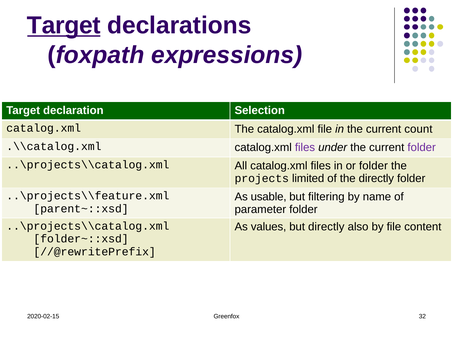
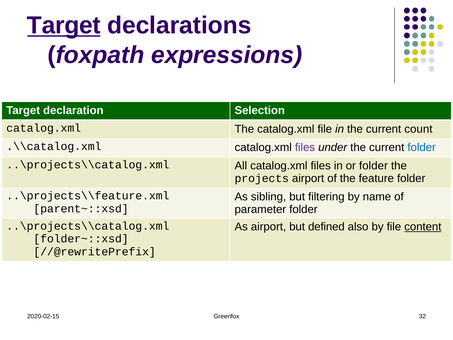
folder colour: purple -> blue (422, 147)
projects limited: limited -> airport (308, 178)
the directly: directly -> feature (376, 178)
usable: usable -> sibling (269, 196)
As values: values -> airport (269, 227)
but directly: directly -> defined (326, 227)
content underline: none -> present (423, 227)
